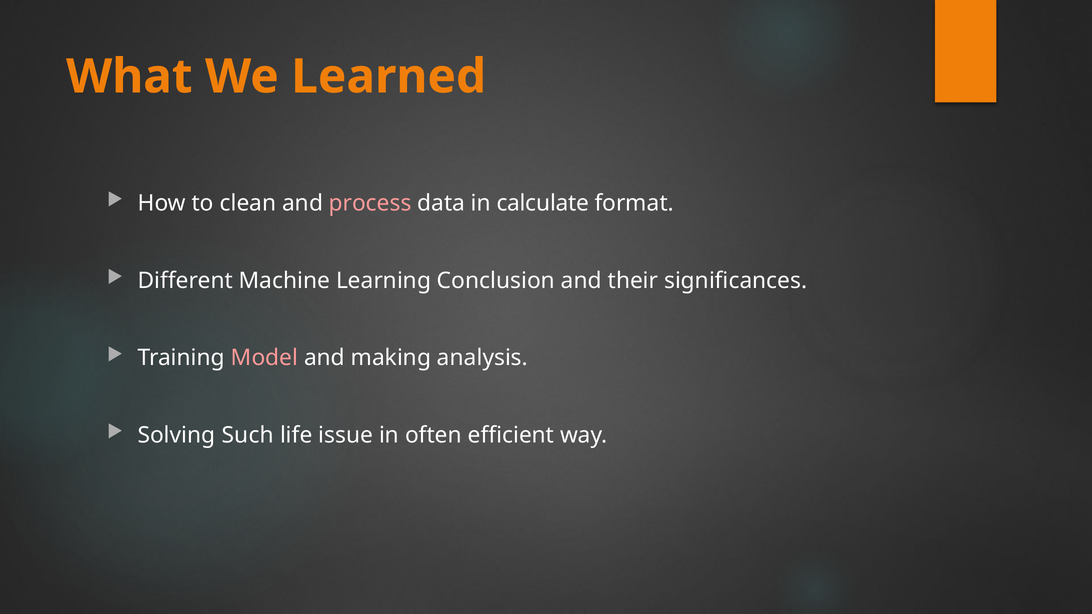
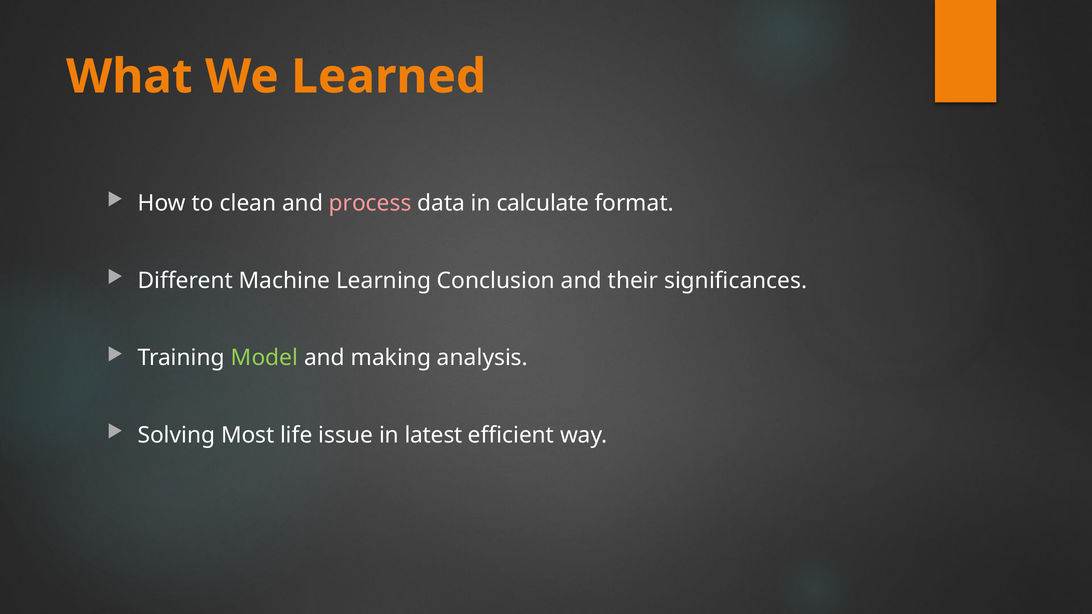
Model colour: pink -> light green (264, 358)
Such: Such -> Most (248, 435)
often: often -> latest (434, 435)
